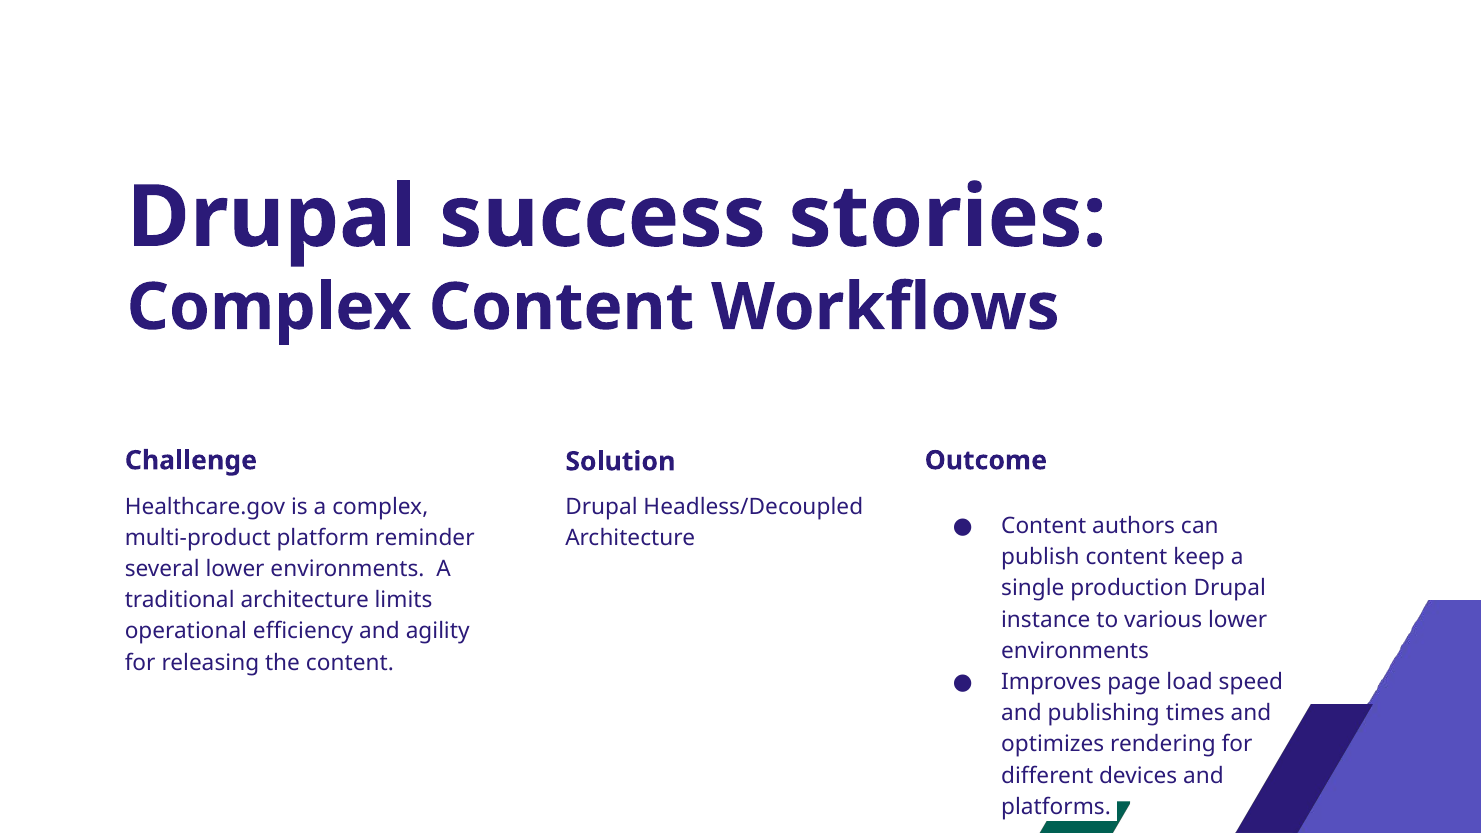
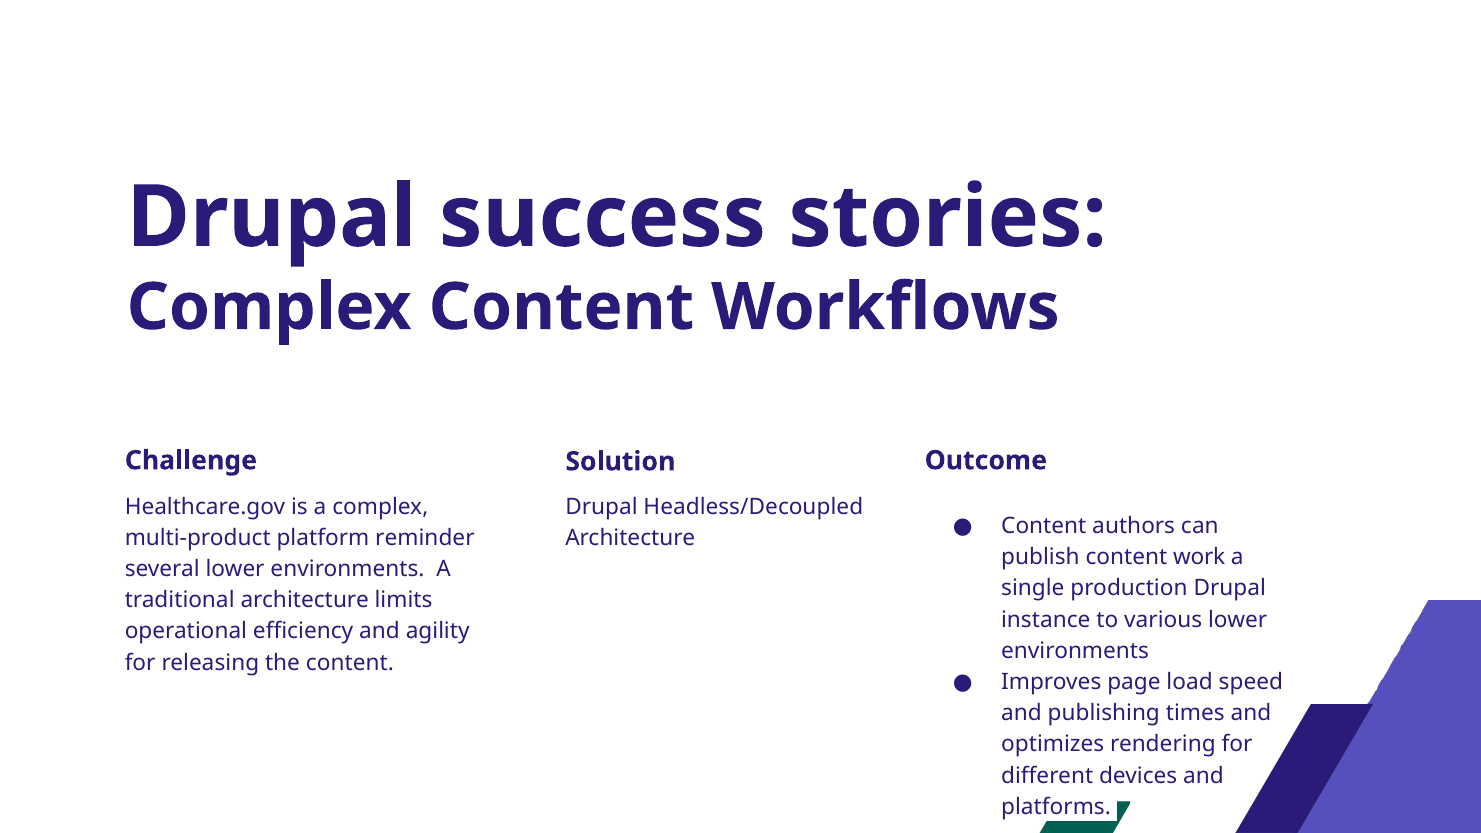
keep: keep -> work (1199, 557)
